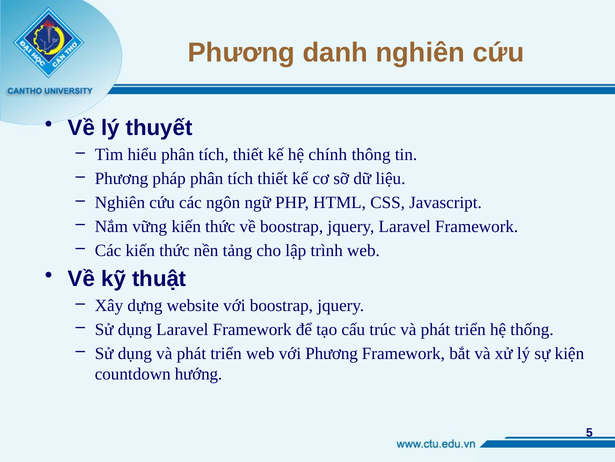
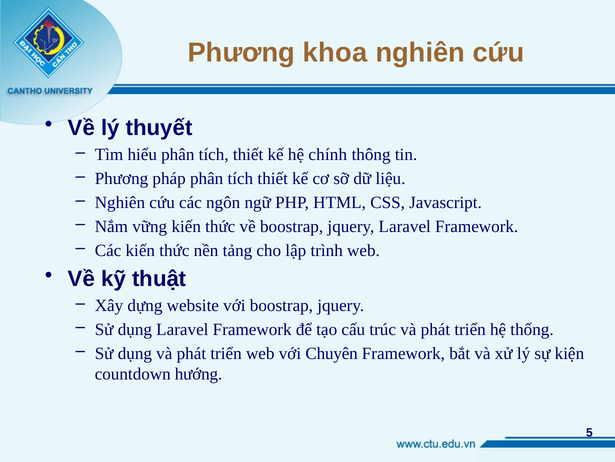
danh: danh -> khoa (335, 53)
với Phương: Phương -> Chuyên (332, 353)
